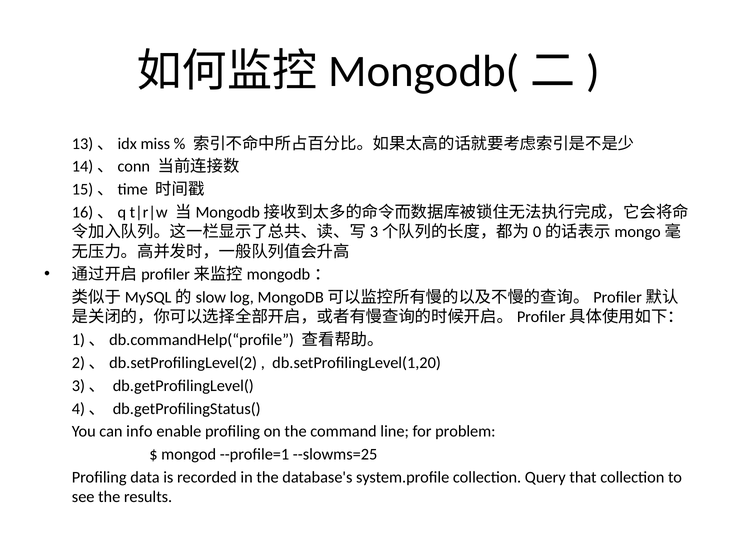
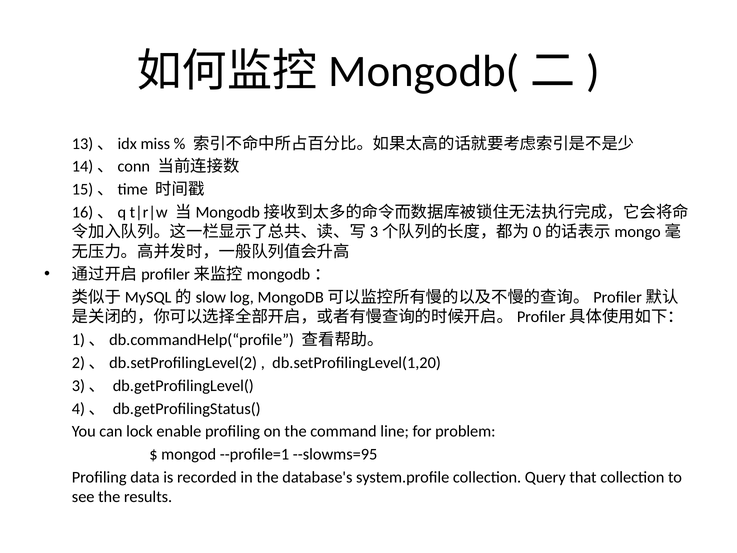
info: info -> lock (139, 431)
--slowms=25: --slowms=25 -> --slowms=95 (335, 454)
